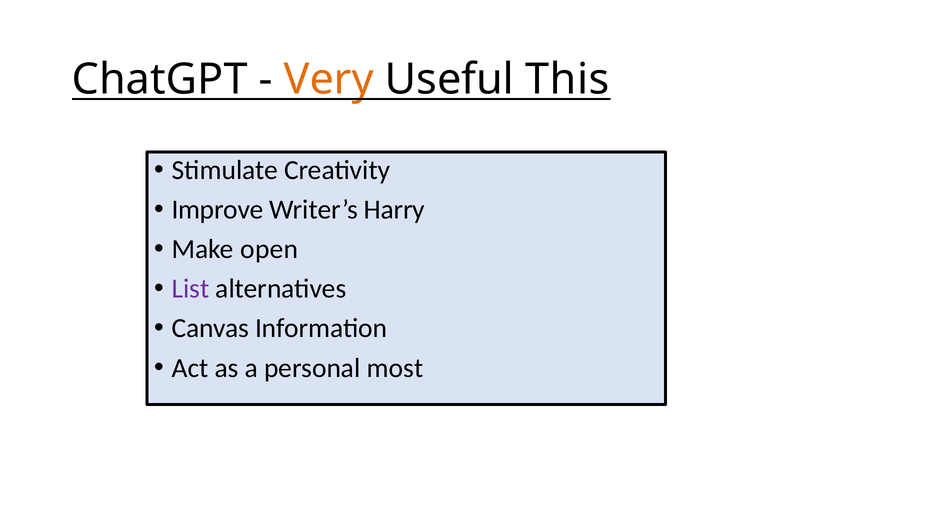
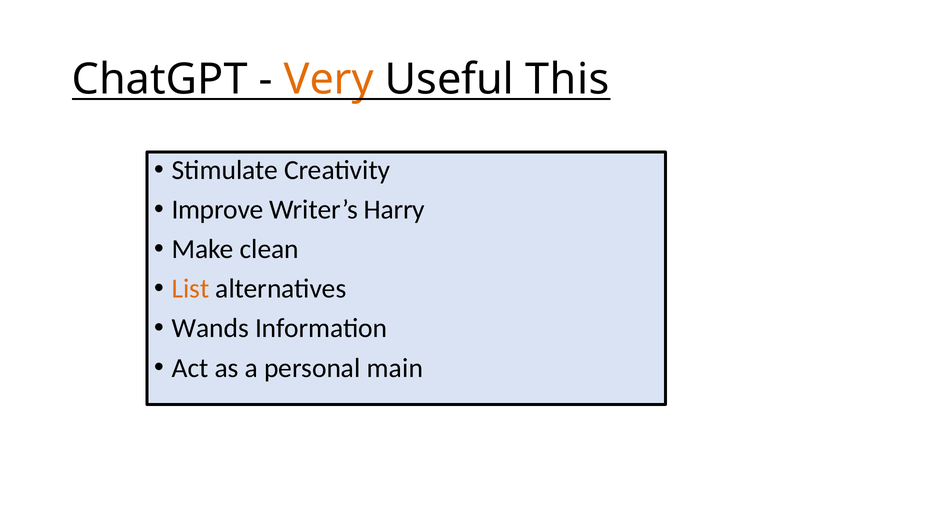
open: open -> clean (269, 249)
List colour: purple -> orange (190, 289)
Canvas: Canvas -> Wands (210, 328)
most: most -> main (395, 368)
